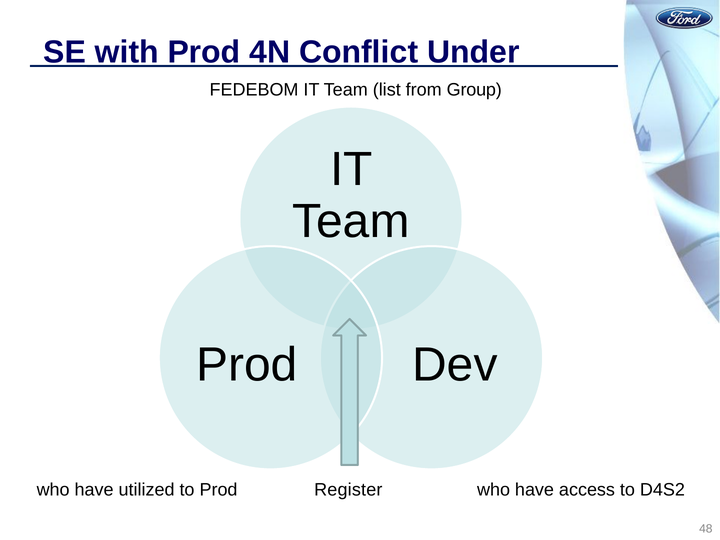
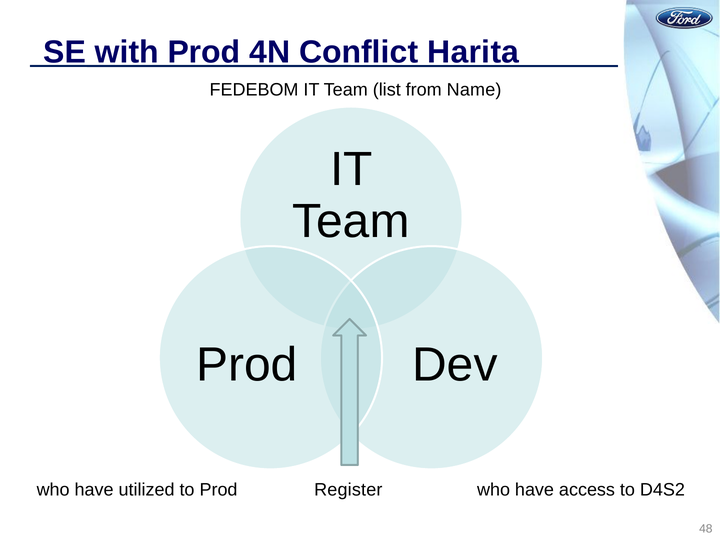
Under: Under -> Harita (473, 52)
Group: Group -> Name (474, 90)
